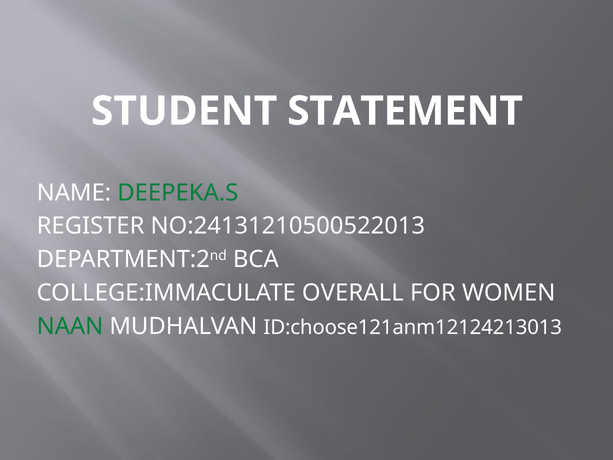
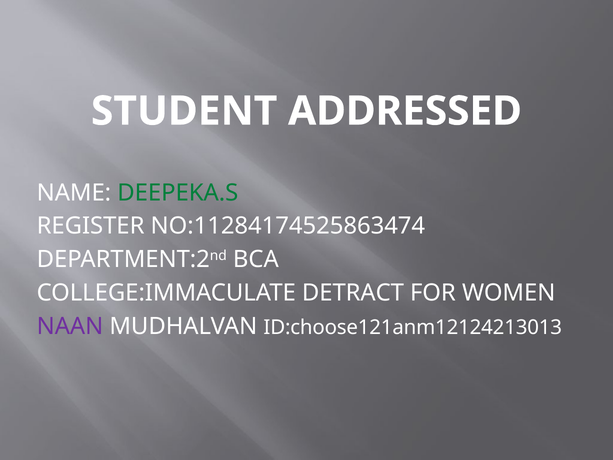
STATEMENT: STATEMENT -> ADDRESSED (405, 111)
NO:24131210500522013: NO:24131210500522013 -> NO:11284174525863474 (288, 226)
OVERALL: OVERALL -> DETRACT (353, 293)
NAAN colour: green -> purple (70, 326)
